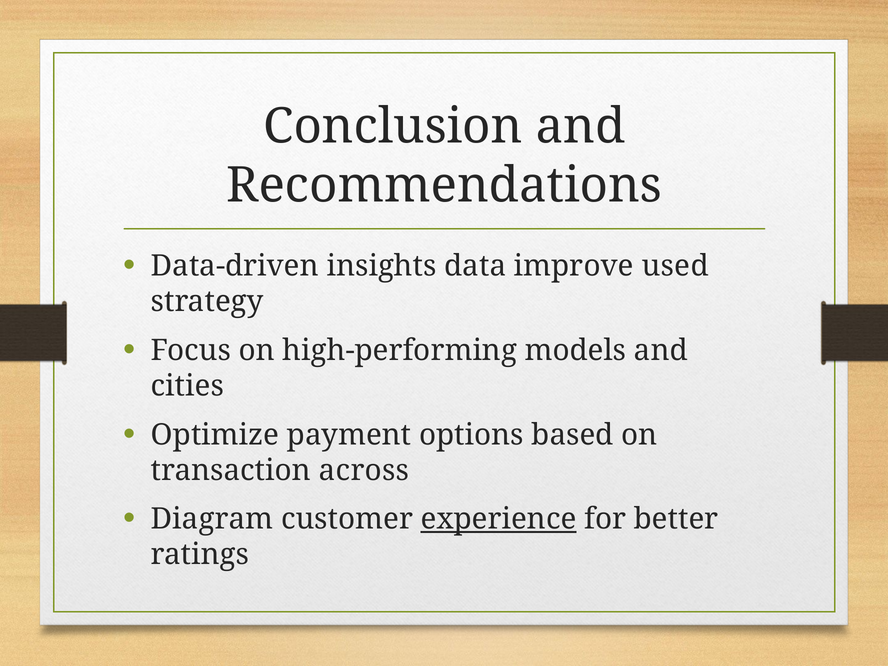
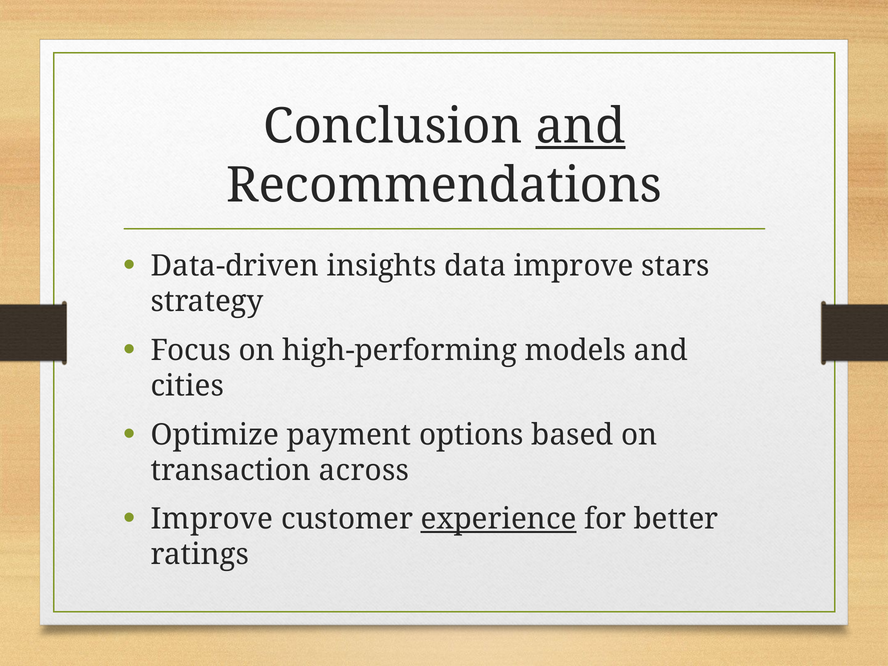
and underline: none -> present (580, 126)
used: used -> stars (675, 266)
Diagram: Diagram -> Improve (212, 519)
